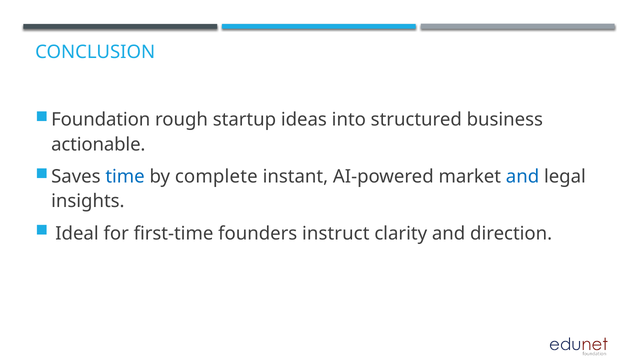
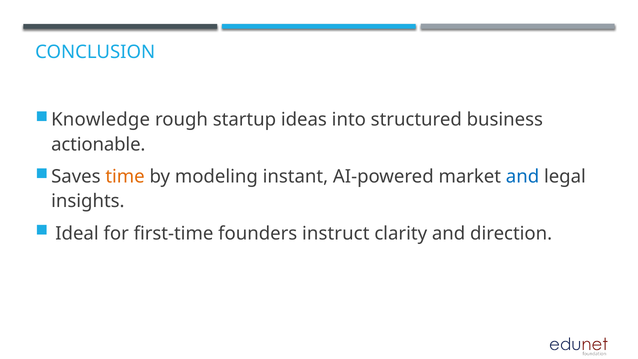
Foundation: Foundation -> Knowledge (101, 120)
time colour: blue -> orange (125, 177)
complete: complete -> modeling (216, 177)
